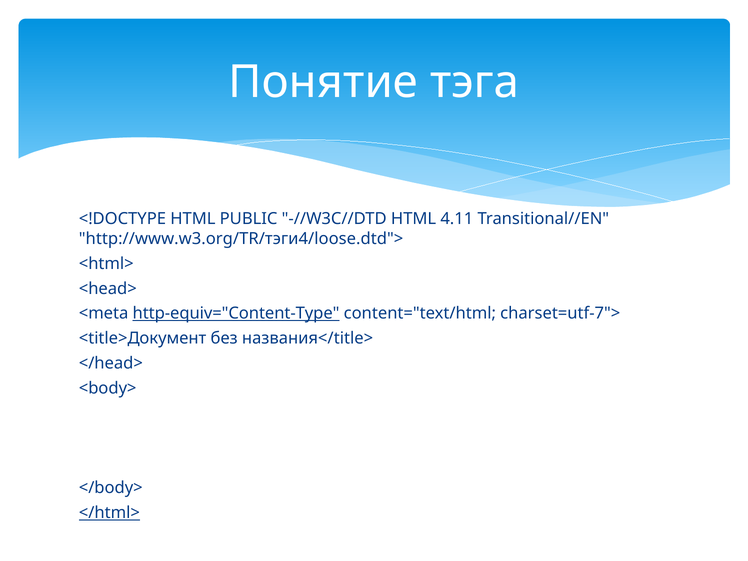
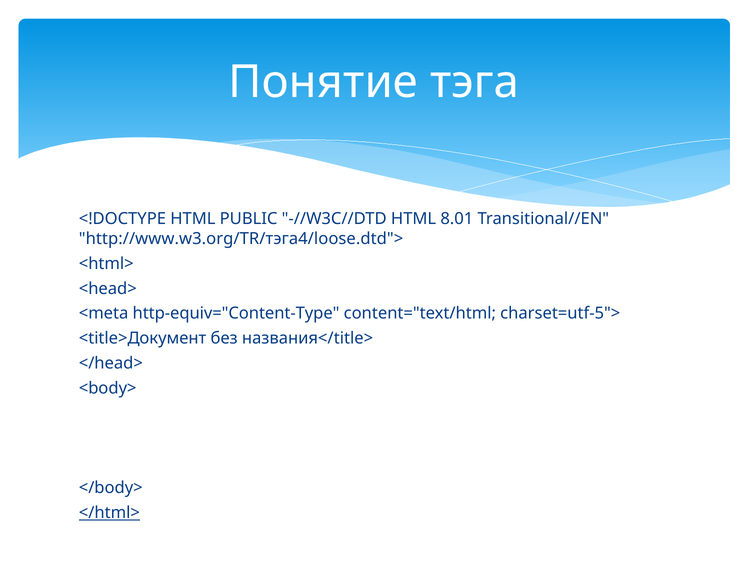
4.11: 4.11 -> 8.01 (457, 219)
http://www.w3.org/TR/тэги4/loose.dtd">: http://www.w3.org/TR/тэги4/loose.dtd"> -> http://www.w3.org/TR/тэга4/loose.dtd"> (241, 239)
http-equiv="Content-Type underline: present -> none (236, 313)
charset=utf-7">: charset=utf-7"> -> charset=utf-5"> (560, 313)
